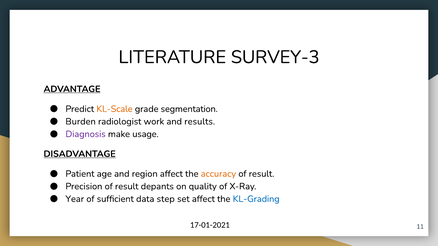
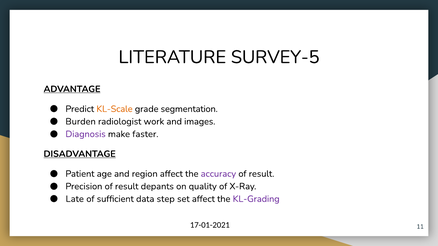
SURVEY-3: SURVEY-3 -> SURVEY-5 (275, 57)
results: results -> images (200, 122)
usage: usage -> faster (145, 134)
accuracy colour: orange -> purple (218, 174)
Year: Year -> Late (75, 199)
KL-Grading colour: blue -> purple (256, 199)
